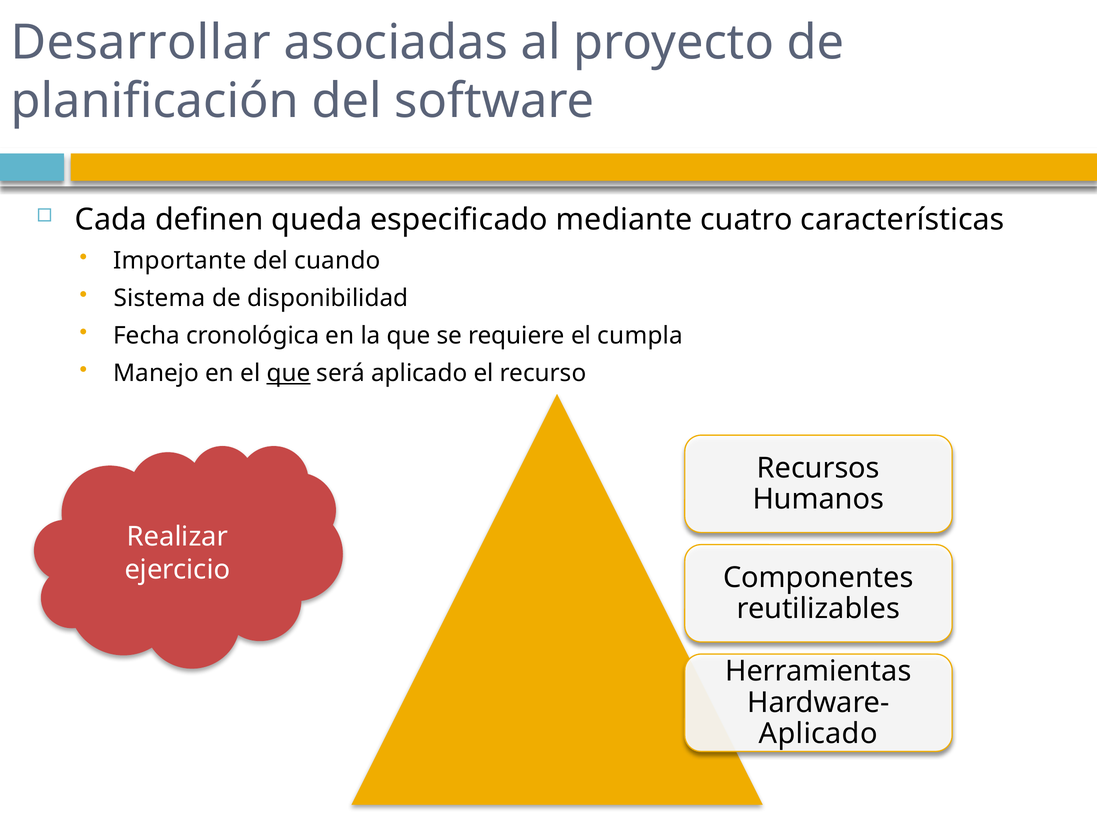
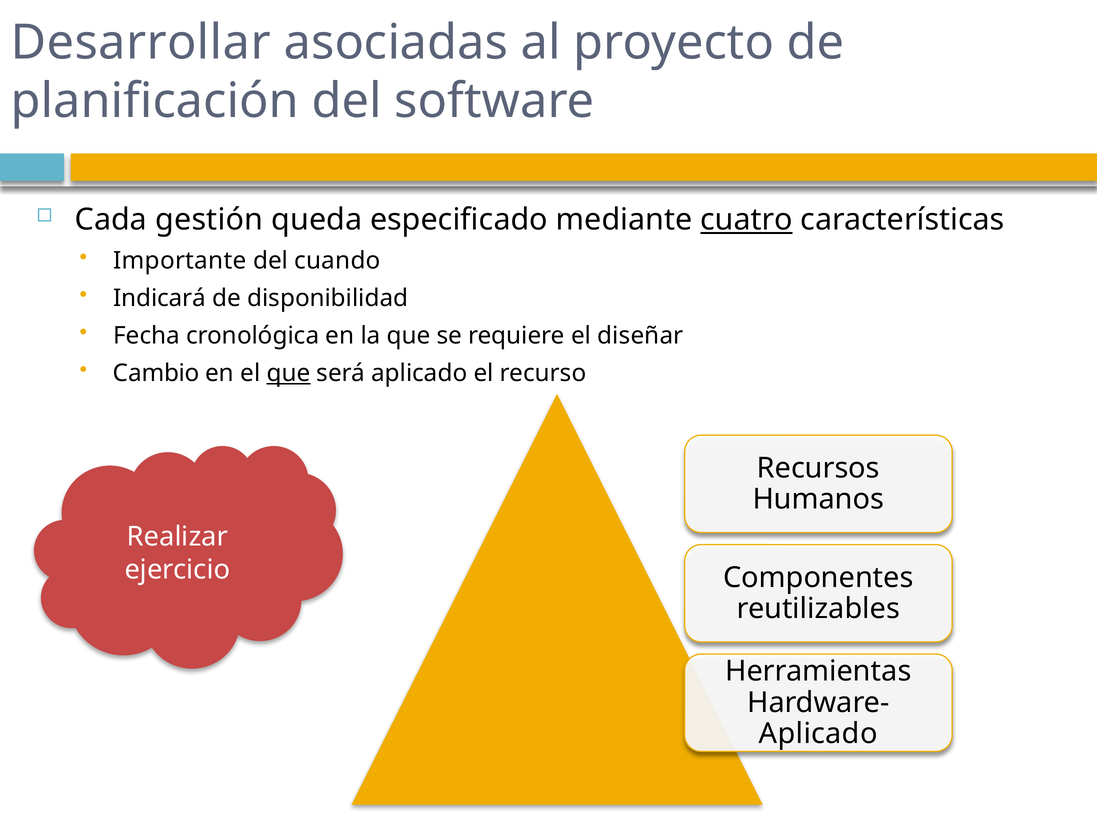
definen: definen -> gestión (209, 220)
cuatro underline: none -> present (746, 220)
Sistema: Sistema -> Indicará (160, 298)
cumpla: cumpla -> diseñar (640, 336)
Manejo: Manejo -> Cambio (156, 373)
